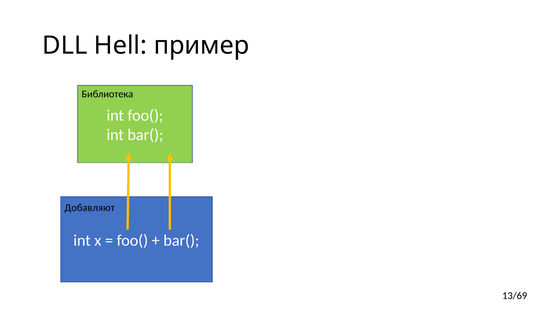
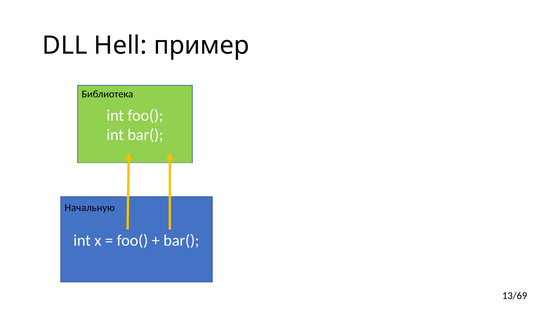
Добавляют: Добавляют -> Начальную (90, 208)
